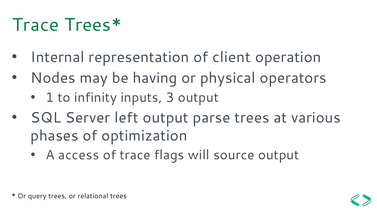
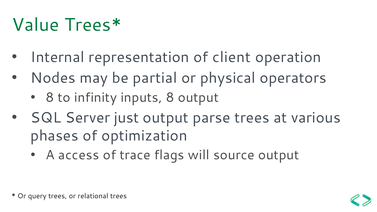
Trace: Trace -> Value (36, 25)
having: having -> partial (155, 78)
1: 1 -> 8 (50, 98)
inputs 3: 3 -> 8 (170, 98)
left: left -> just (127, 118)
